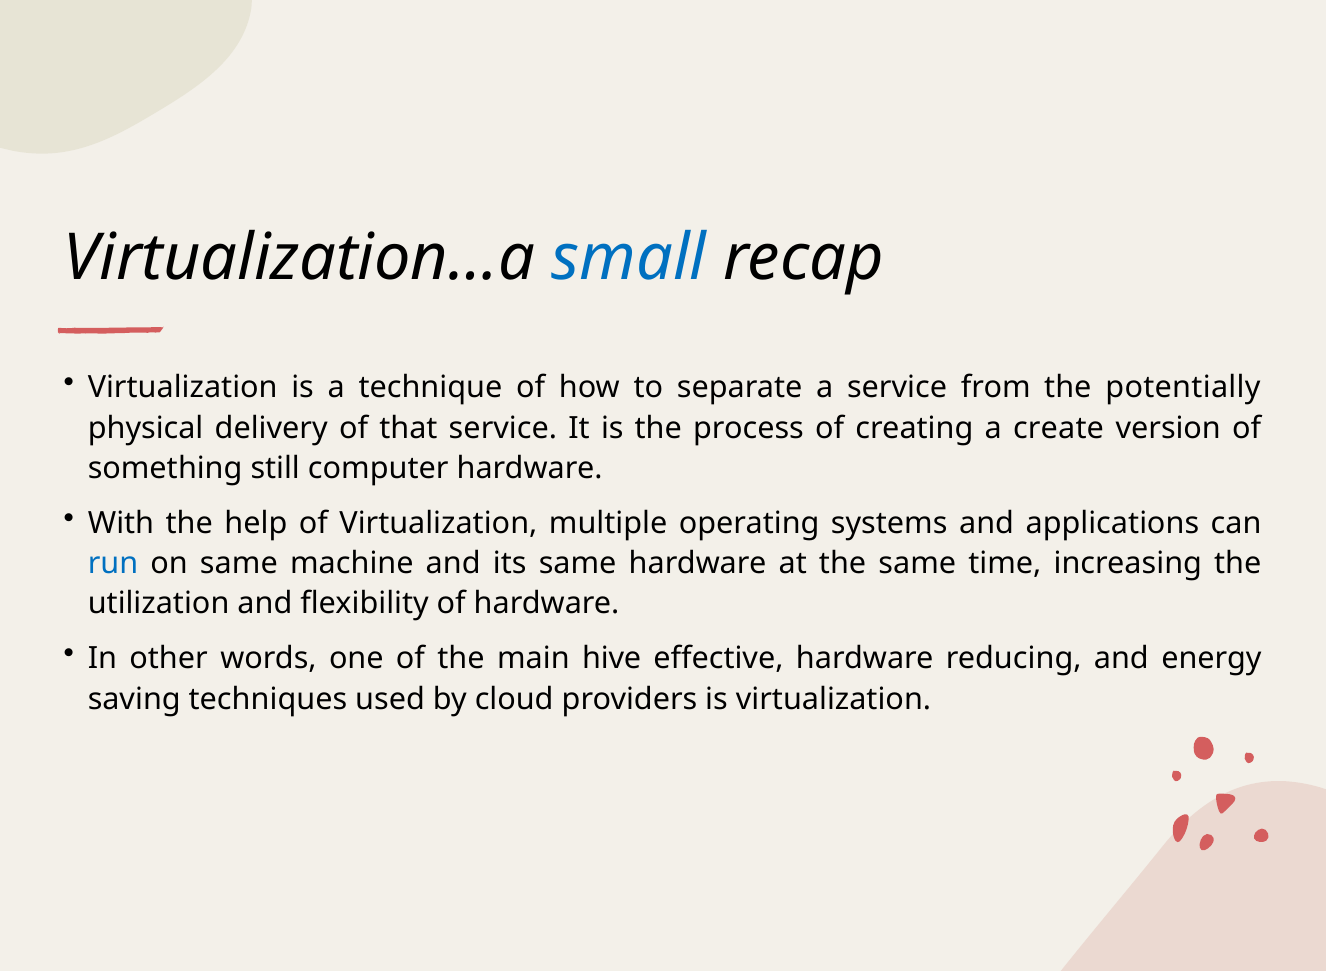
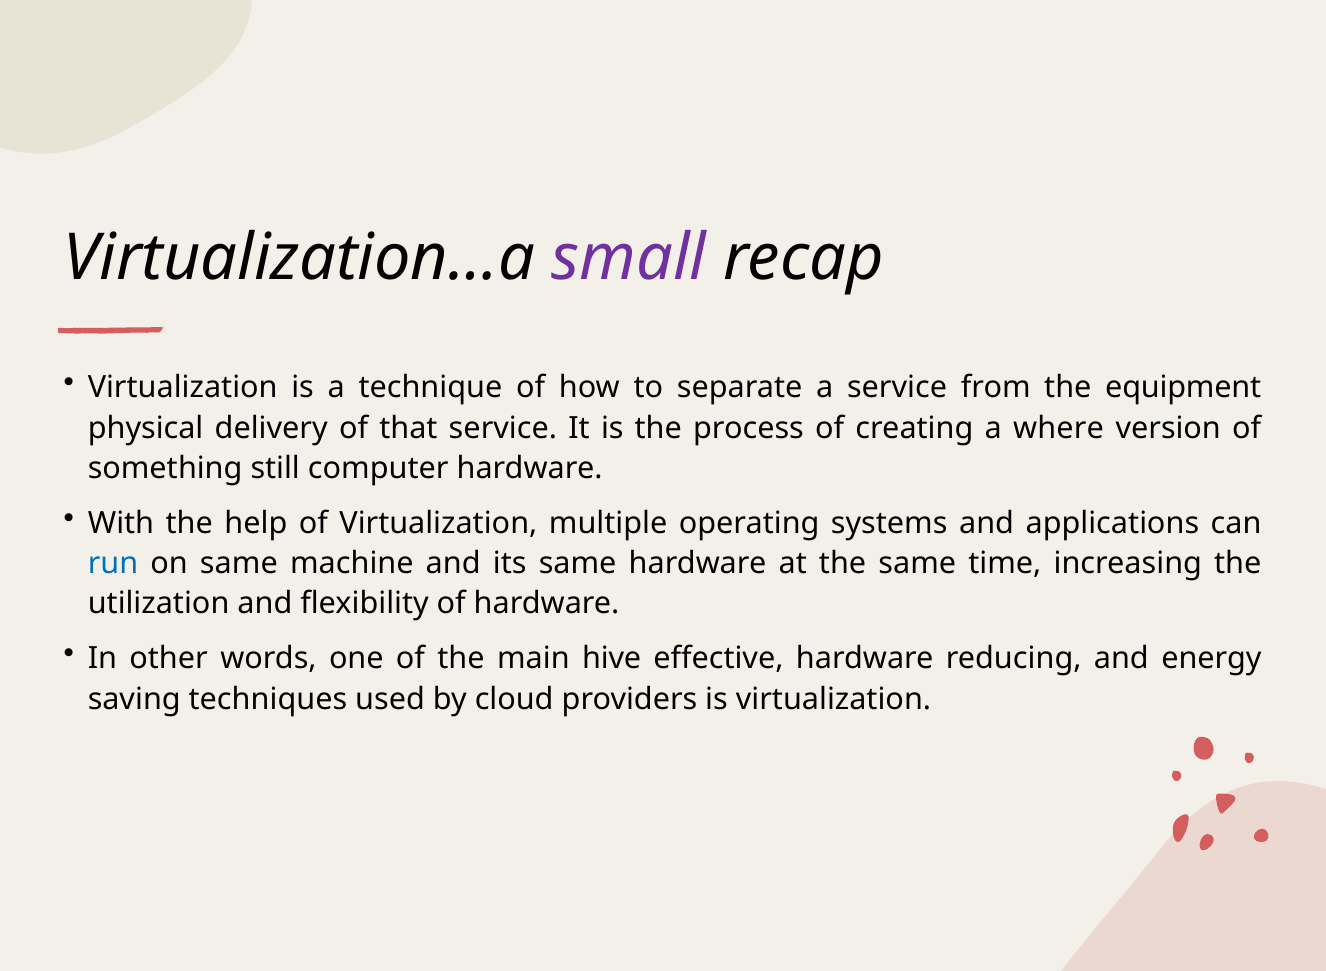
small colour: blue -> purple (629, 258)
potentially: potentially -> equipment (1183, 388)
create: create -> where (1059, 428)
